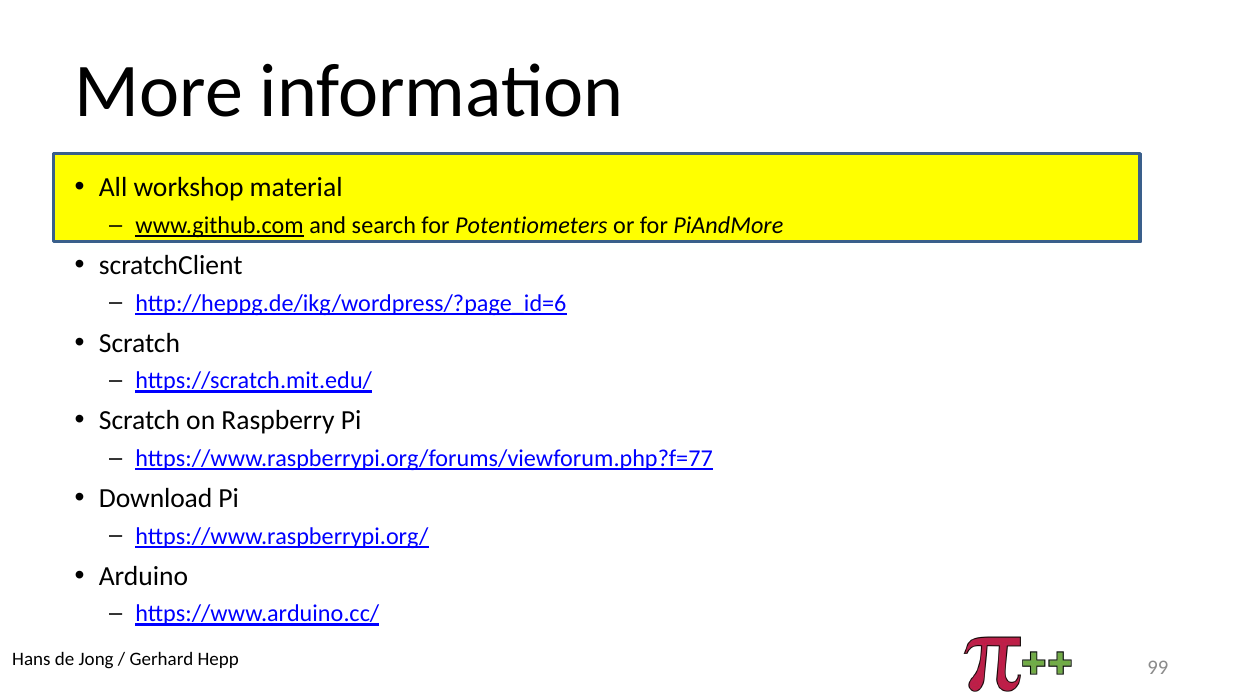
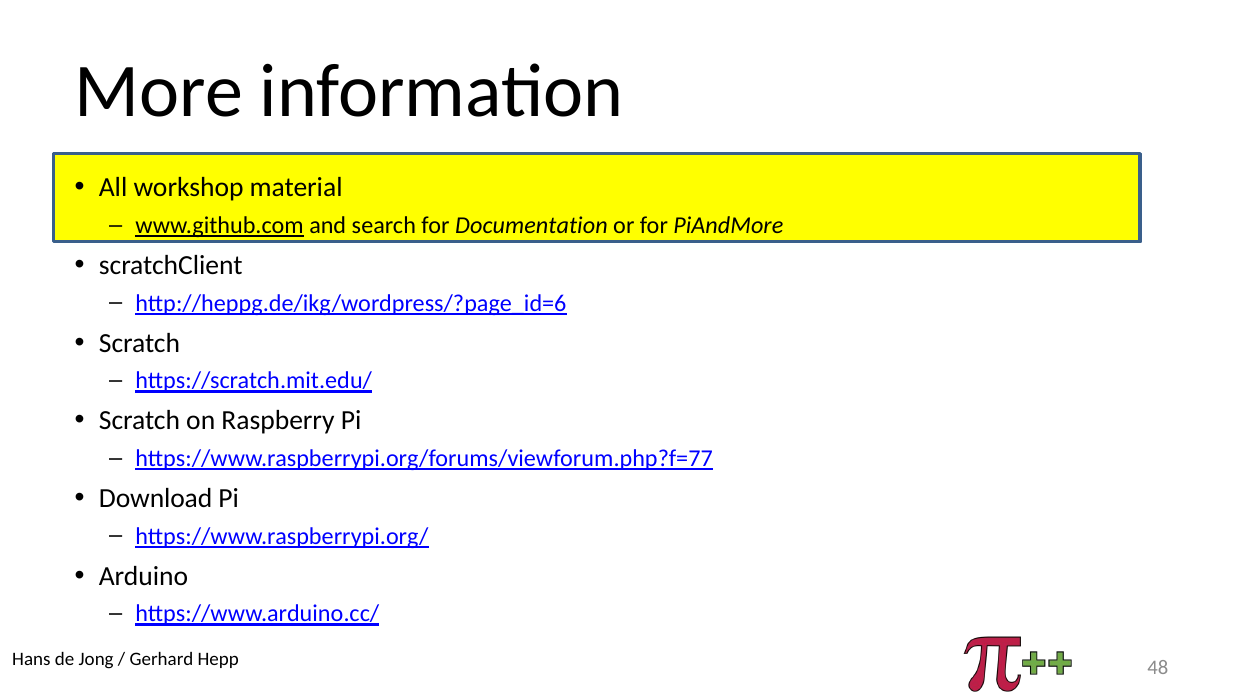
Potentiometers: Potentiometers -> Documentation (531, 226)
99: 99 -> 48 (1158, 668)
